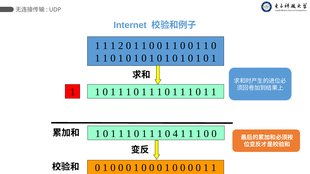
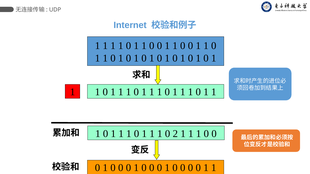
2: 2 -> 1 (121, 46)
4: 4 -> 2 (175, 134)
